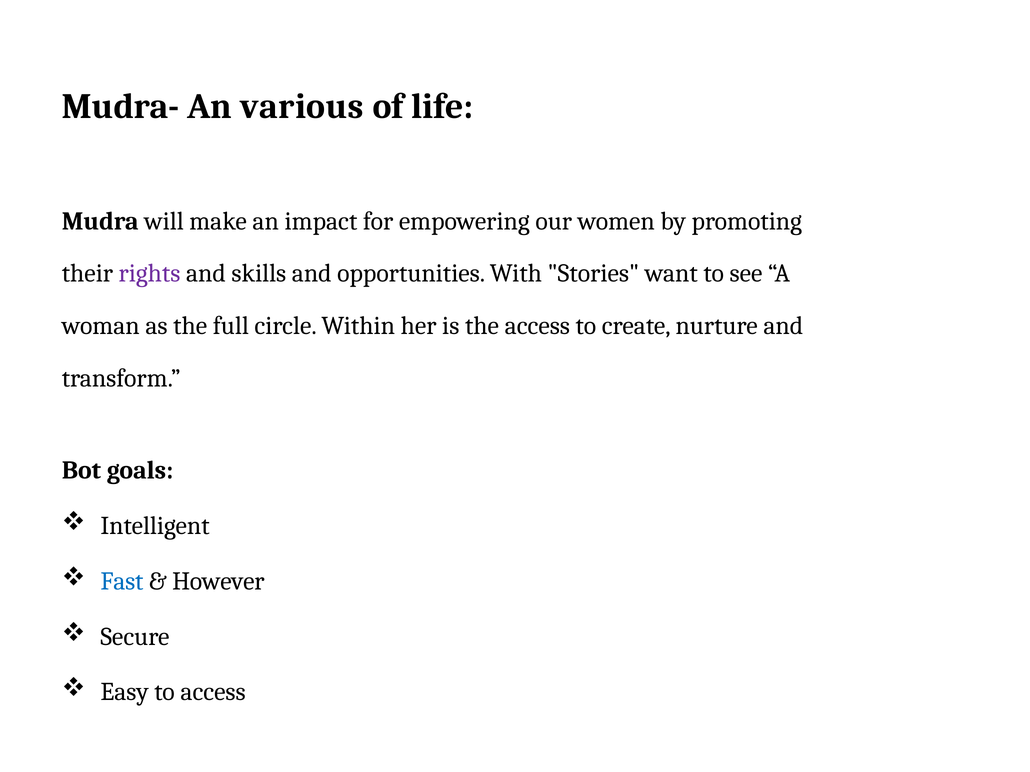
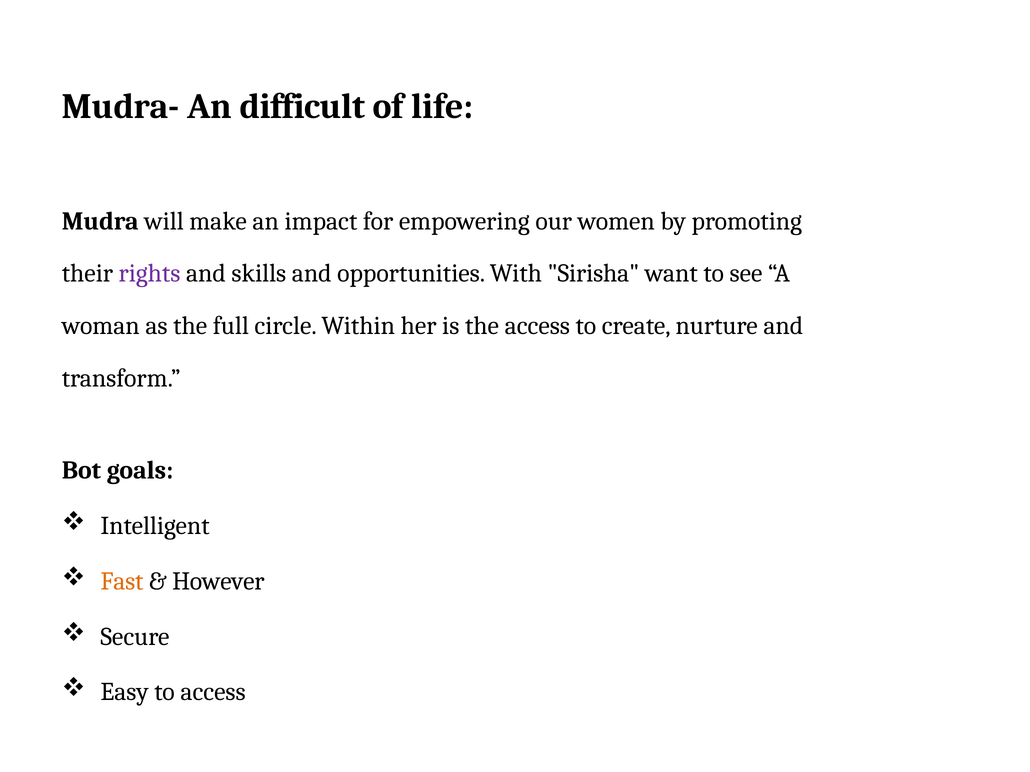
various: various -> difficult (302, 106)
Stories: Stories -> Sirisha (593, 274)
Fast colour: blue -> orange (122, 582)
